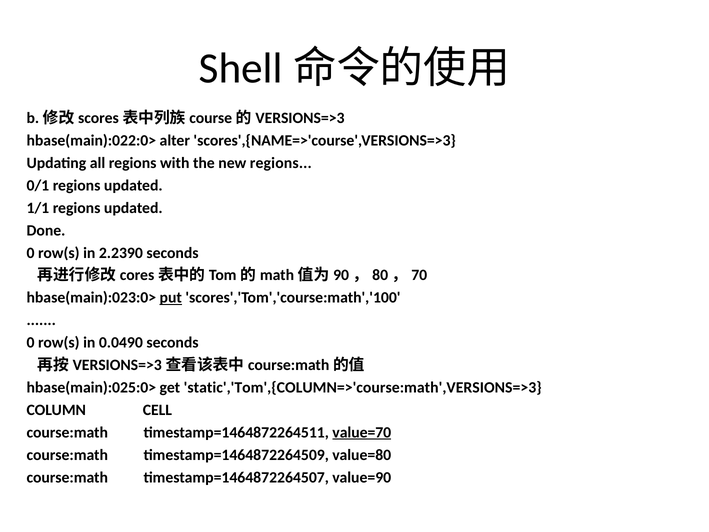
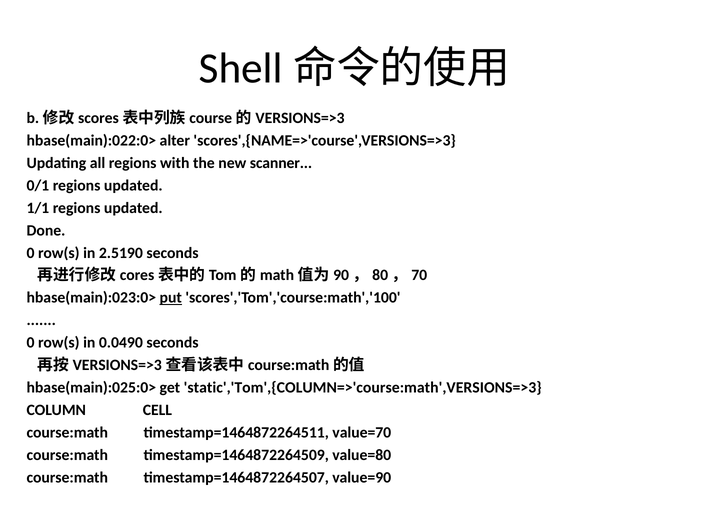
new regions: regions -> scanner (281, 163)
2.2390: 2.2390 -> 2.5190 (121, 253)
value=70 underline: present -> none (362, 432)
